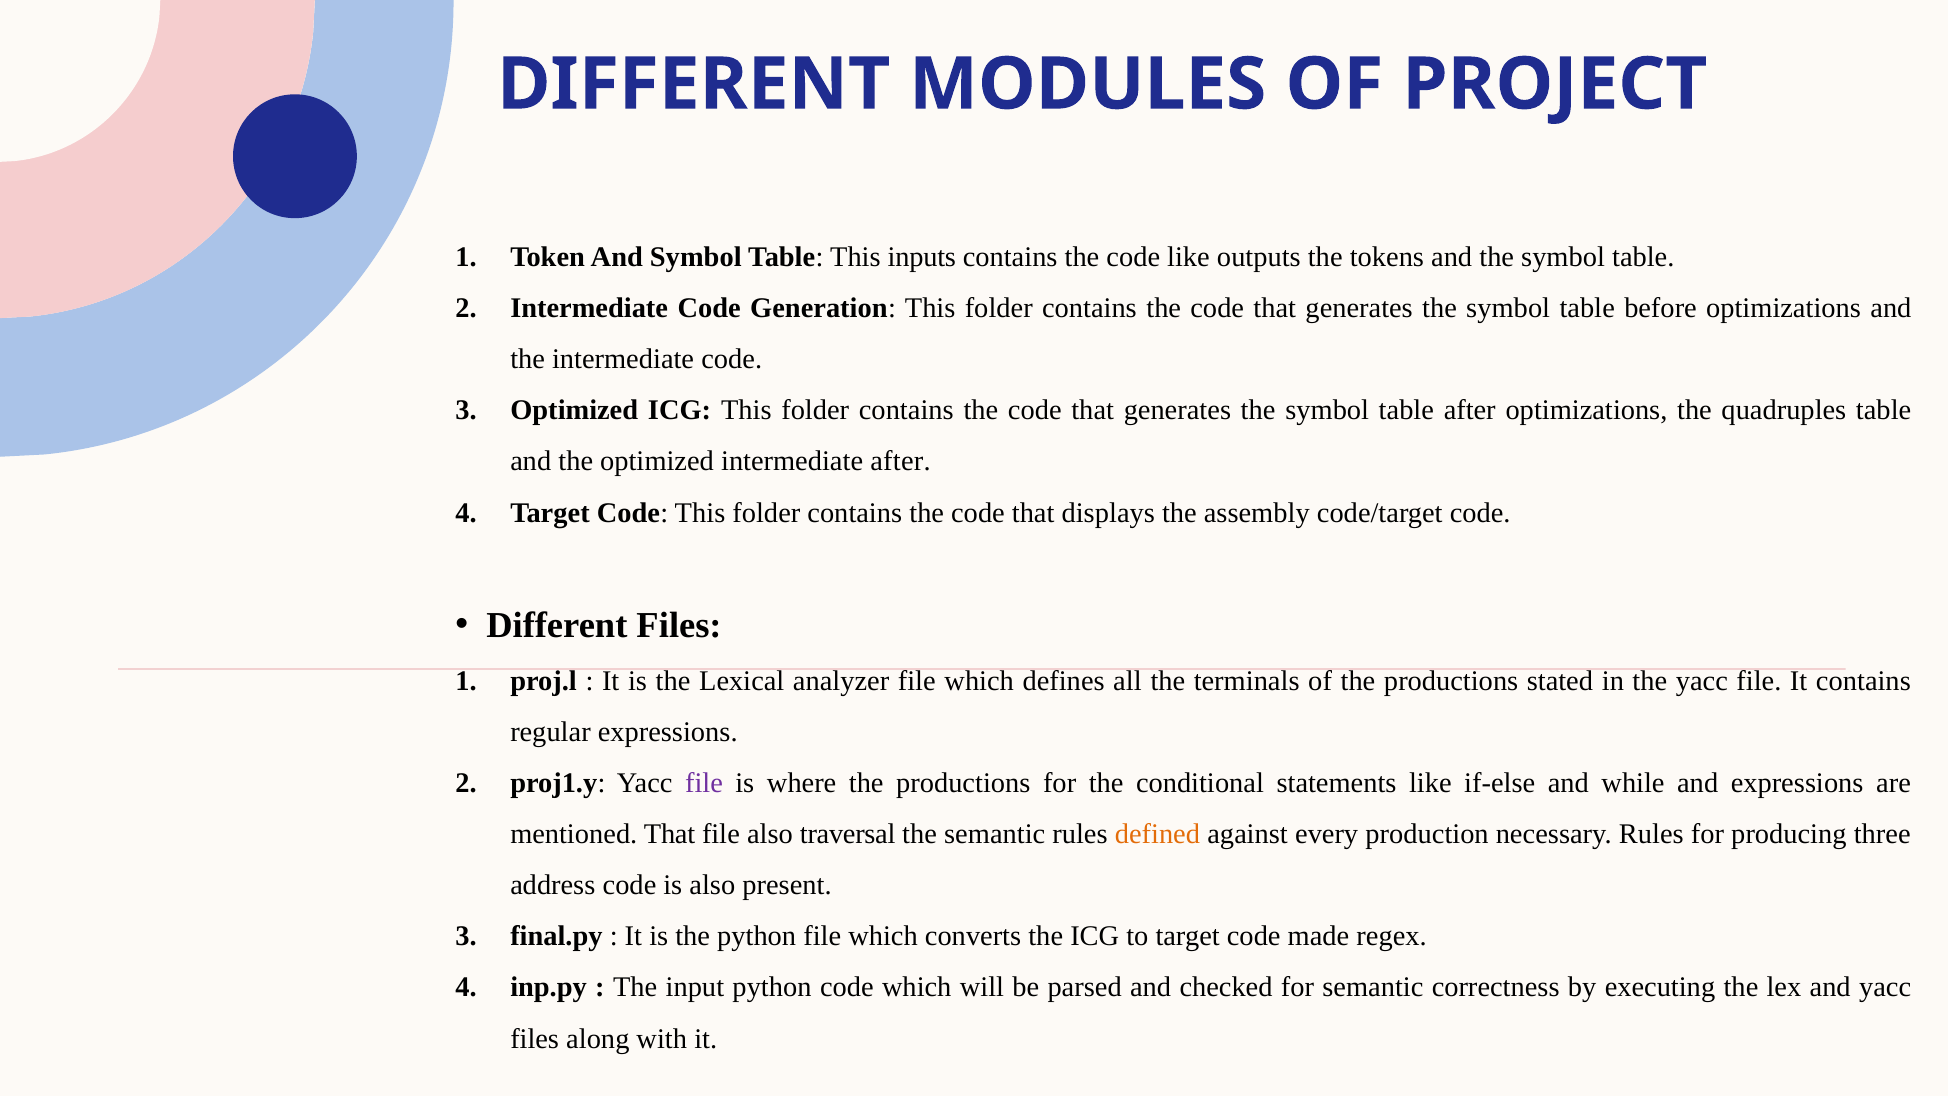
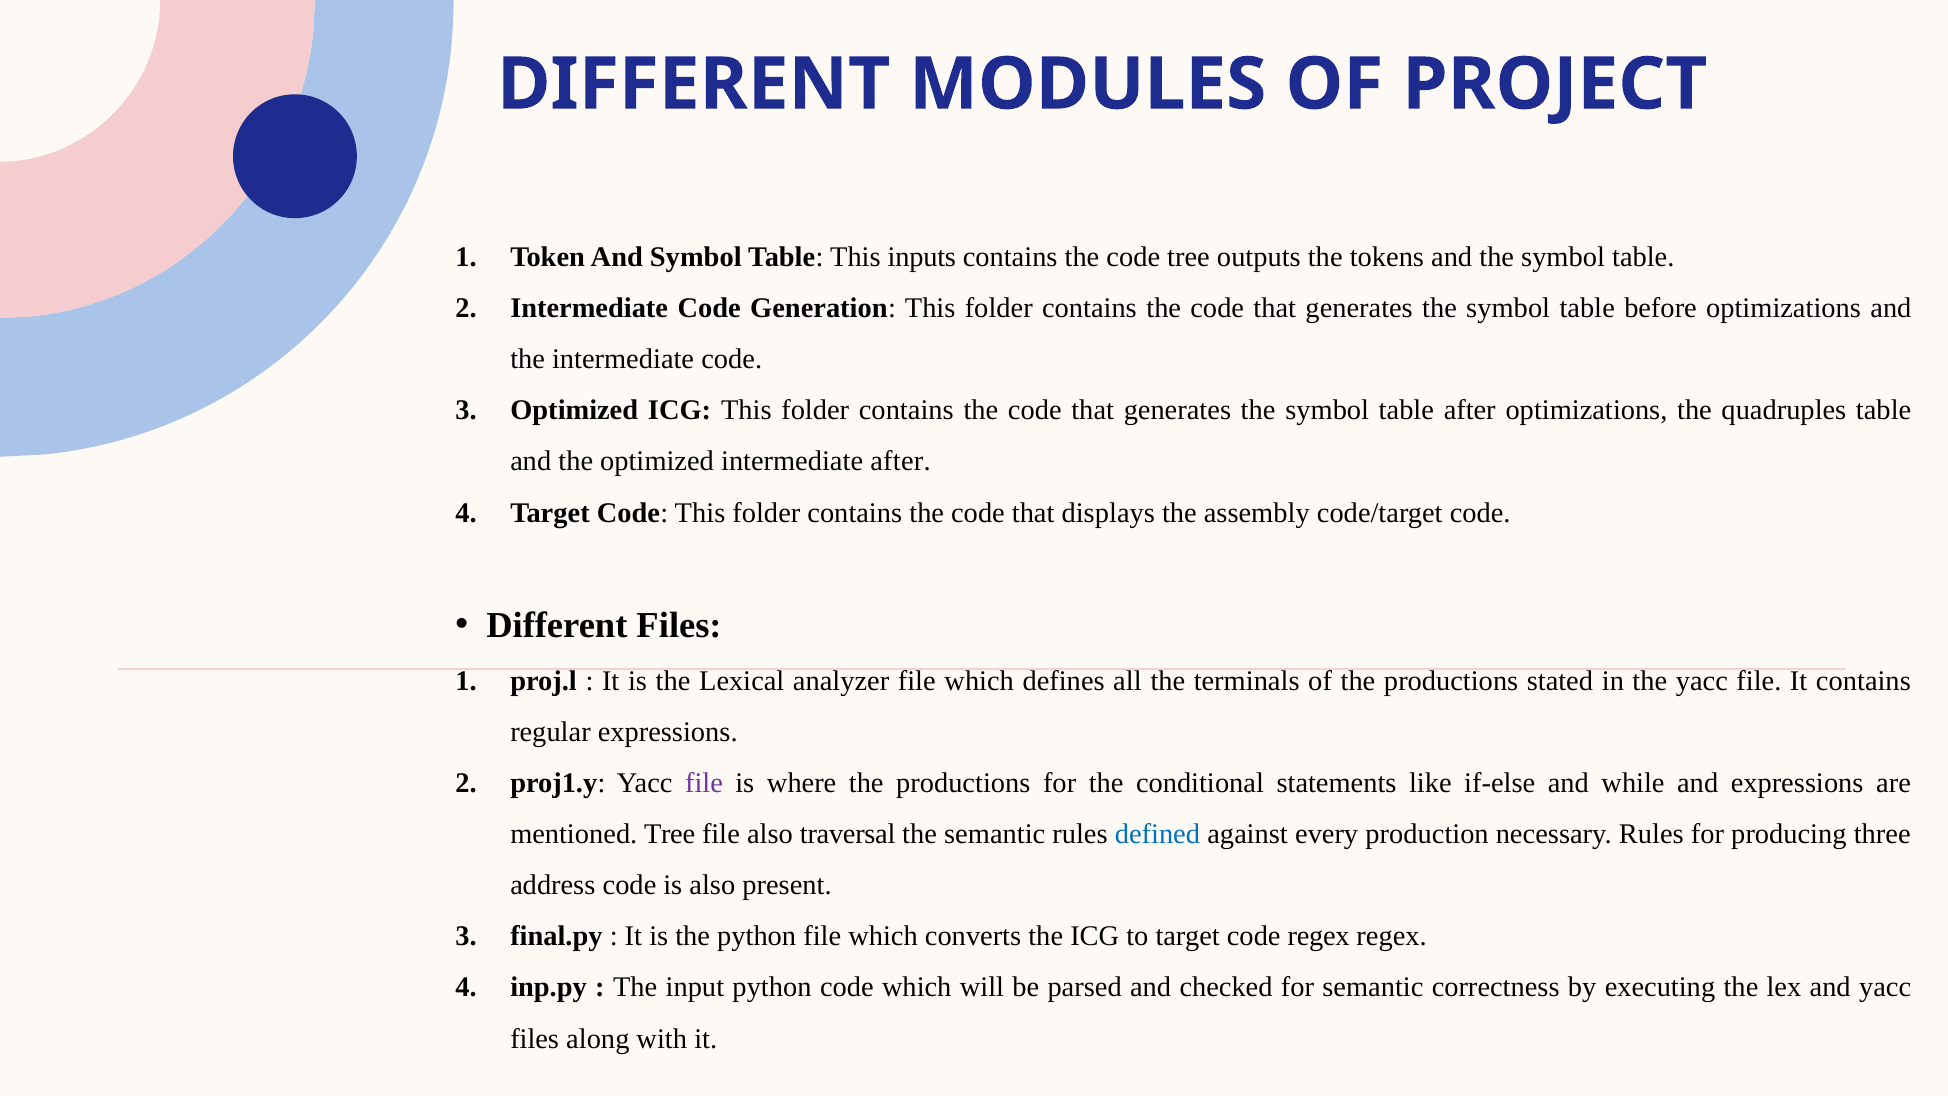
code like: like -> tree (1188, 257)
mentioned That: That -> Tree (670, 834)
defined colour: orange -> blue (1157, 834)
code made: made -> regex (1319, 936)
